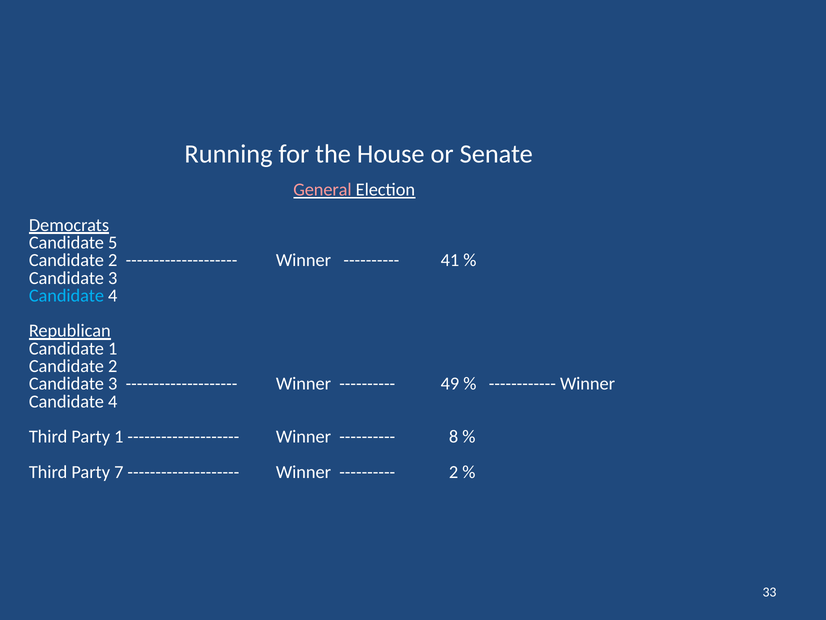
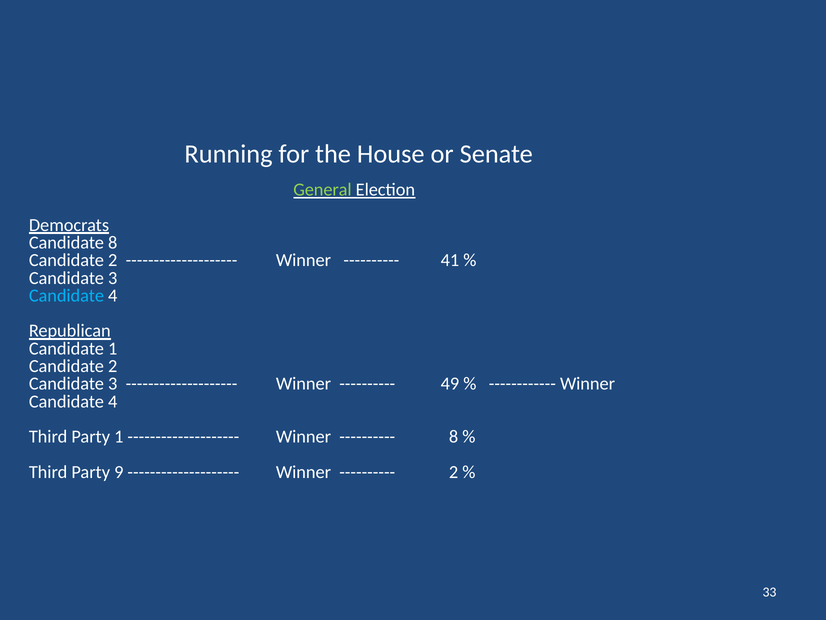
General colour: pink -> light green (322, 190)
Candidate 5: 5 -> 8 (113, 243)
7: 7 -> 9 (119, 472)
